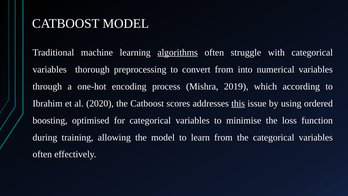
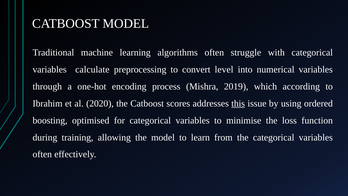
algorithms underline: present -> none (178, 52)
thorough: thorough -> calculate (92, 69)
convert from: from -> level (224, 69)
